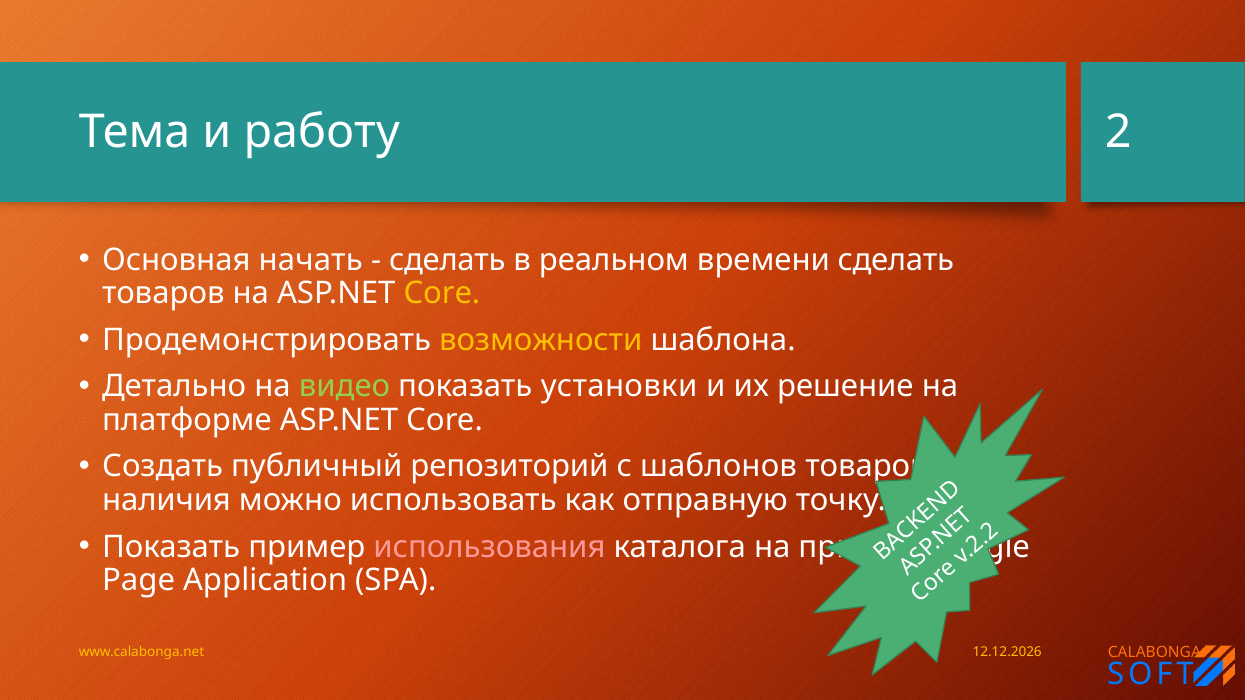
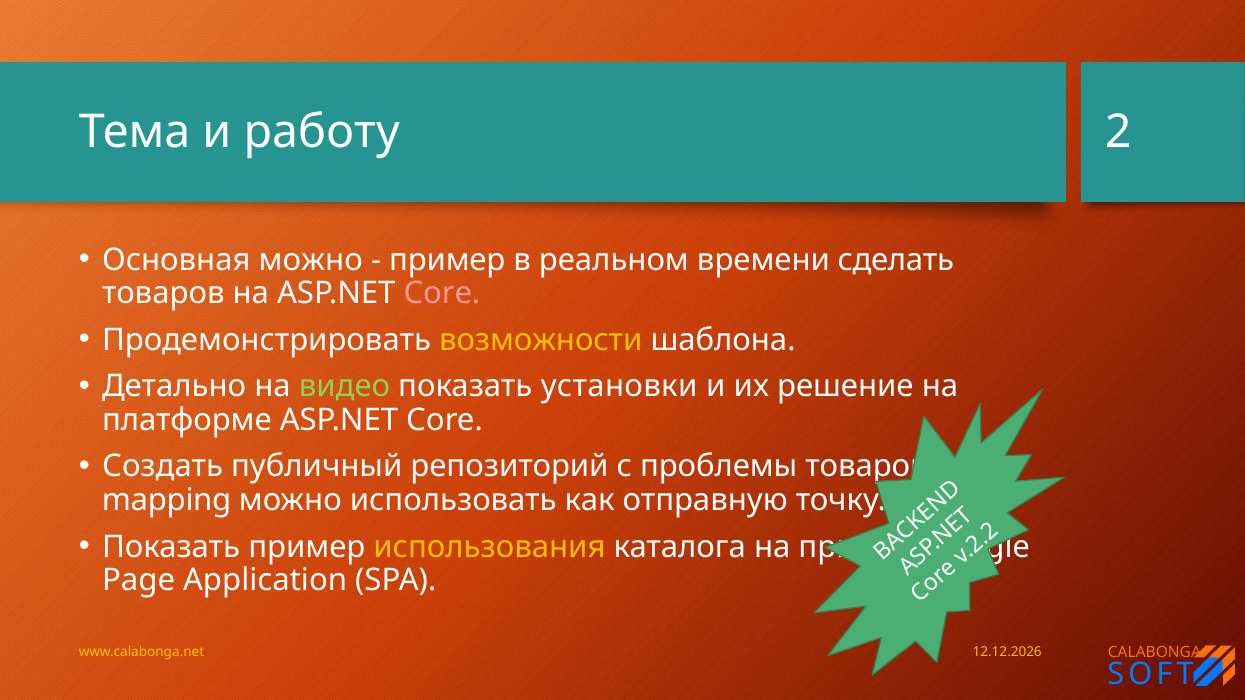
Основная начать: начать -> можно (311, 260)
сделать: сделать -> пример (447, 260)
Core colour: yellow -> pink (442, 294)
шаблонов: шаблонов -> проблемы (719, 467)
наличия: наличия -> mapping (167, 500)
использования colour: pink -> yellow (489, 547)
